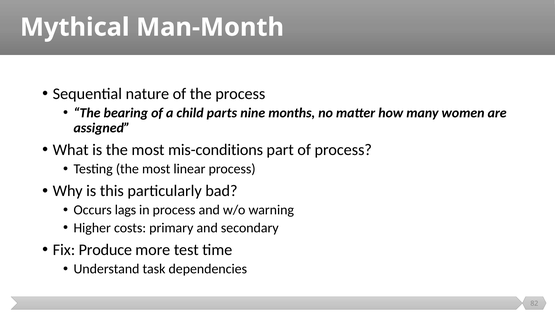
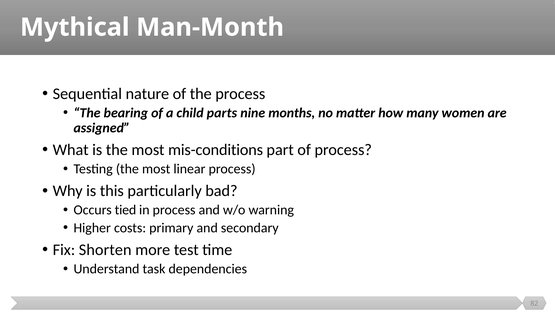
lags: lags -> tied (125, 210)
Produce: Produce -> Shorten (105, 250)
